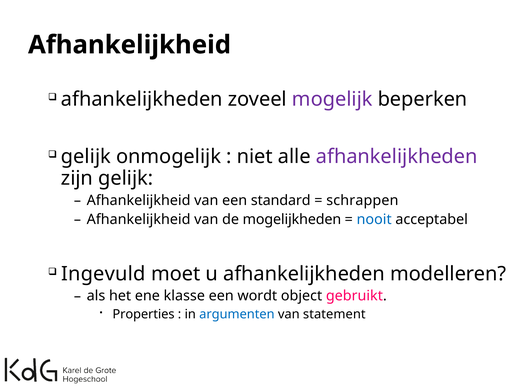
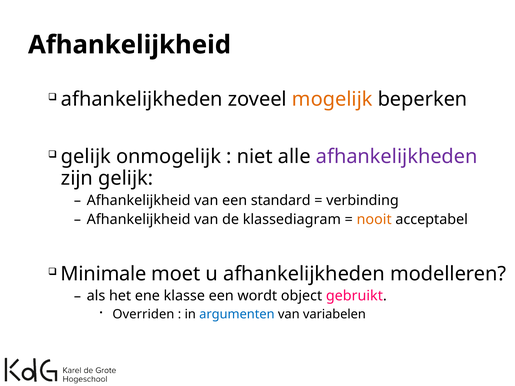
mogelijk colour: purple -> orange (332, 99)
schrappen: schrappen -> verbinding (362, 200)
mogelijkheden: mogelijkheden -> klassediagram (292, 220)
nooit colour: blue -> orange (374, 220)
Ingevuld: Ingevuld -> Minimale (104, 274)
Properties: Properties -> Overriden (143, 314)
statement: statement -> variabelen (334, 314)
